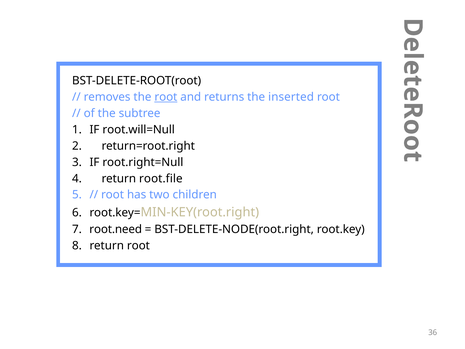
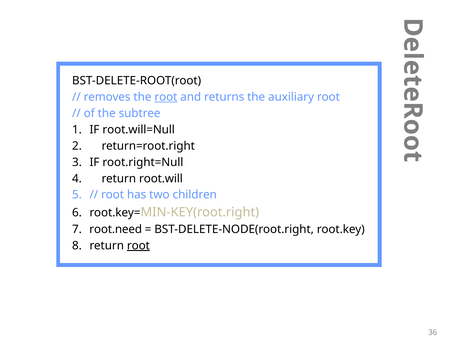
inserted: inserted -> auxiliary (291, 97)
root.file: root.file -> root.will (161, 178)
root underline: none -> present (138, 245)
